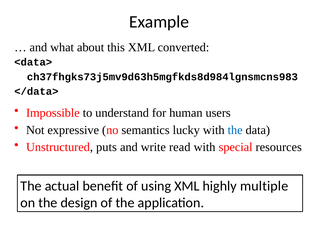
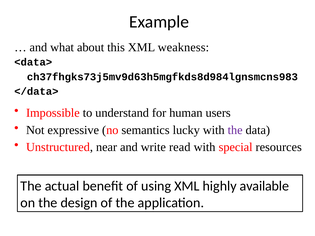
converted: converted -> weakness (183, 47)
the colour: blue -> purple (235, 130)
puts: puts -> near (107, 147)
multiple: multiple -> available (264, 186)
